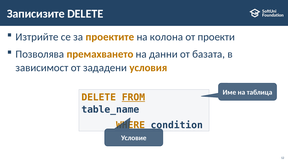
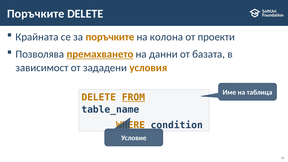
Записизите: Записизите -> Поръчките (36, 14)
Изтрийте: Изтрийте -> Крайната (37, 37)
за проектите: проектите -> поръчките (110, 37)
премахването underline: none -> present (100, 54)
